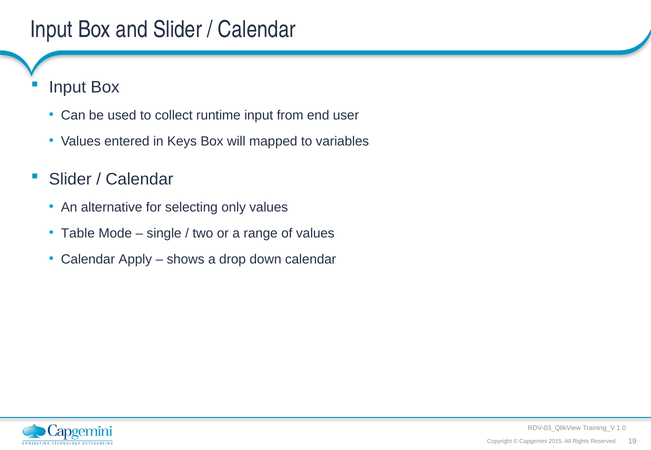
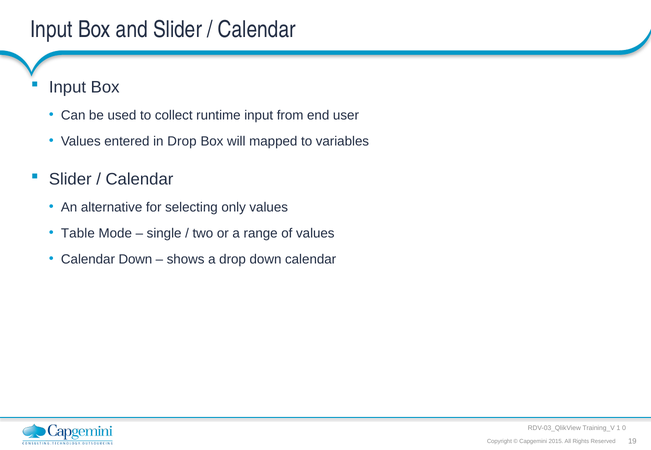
in Keys: Keys -> Drop (182, 141)
Calendar Apply: Apply -> Down (135, 260)
